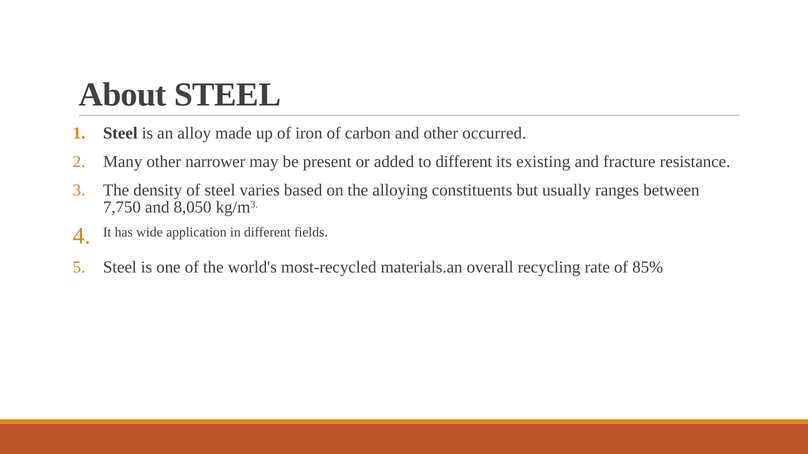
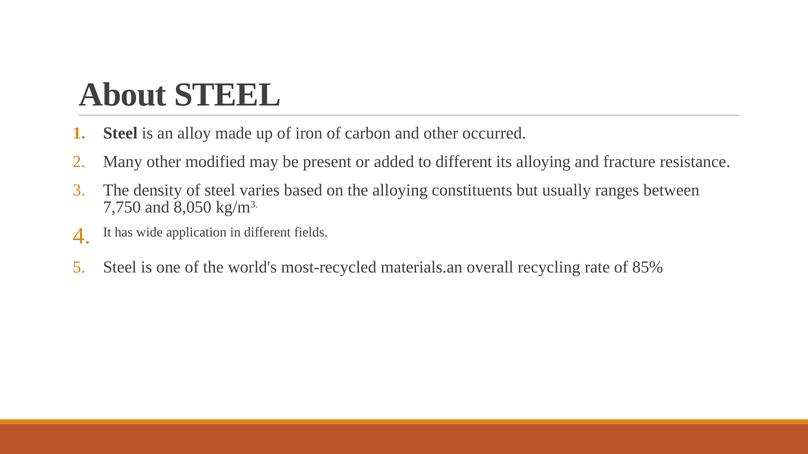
narrower: narrower -> modified (215, 162)
its existing: existing -> alloying (543, 162)
